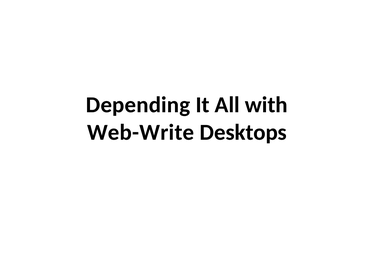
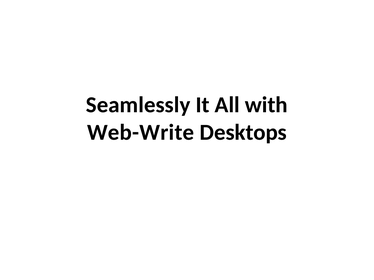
Depending: Depending -> Seamlessly (138, 105)
